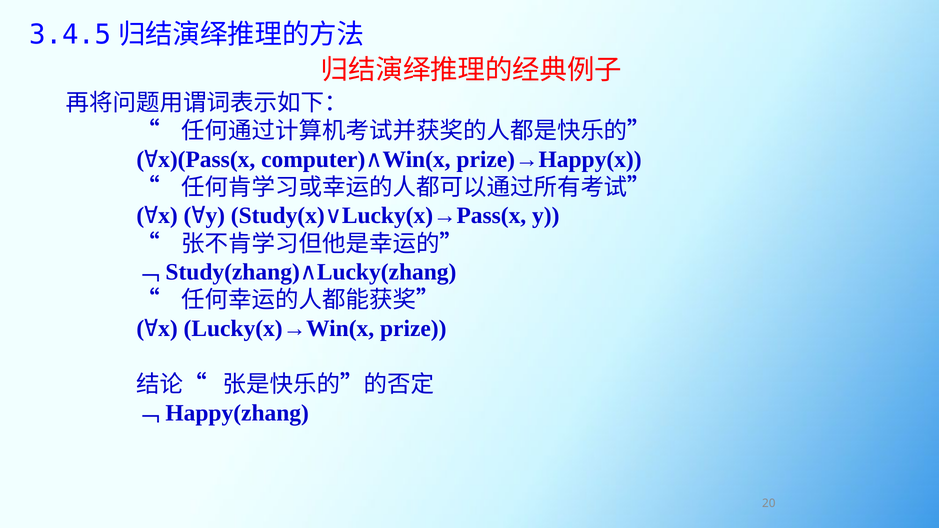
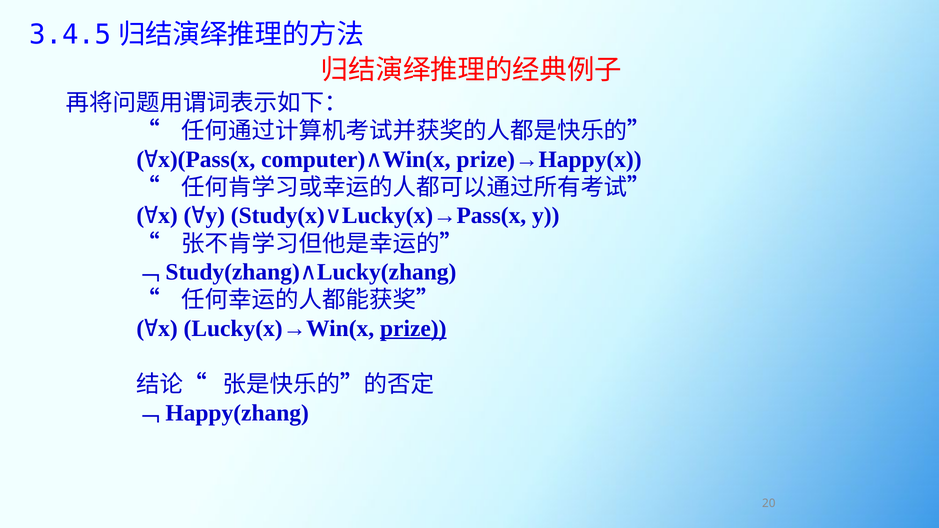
prize underline: none -> present (413, 328)
